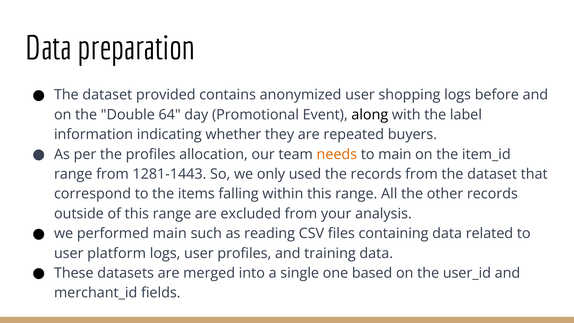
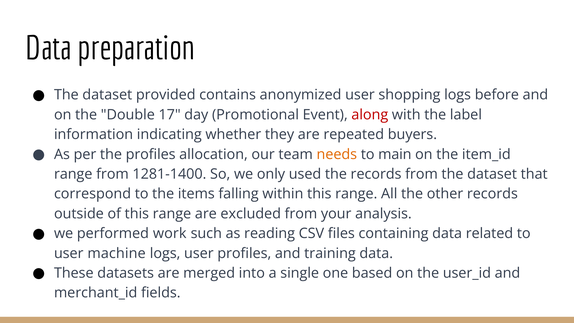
64: 64 -> 17 (170, 115)
along colour: black -> red (370, 115)
1281-1443: 1281-1443 -> 1281-1400 (169, 174)
performed main: main -> work (170, 233)
platform: platform -> machine (117, 253)
